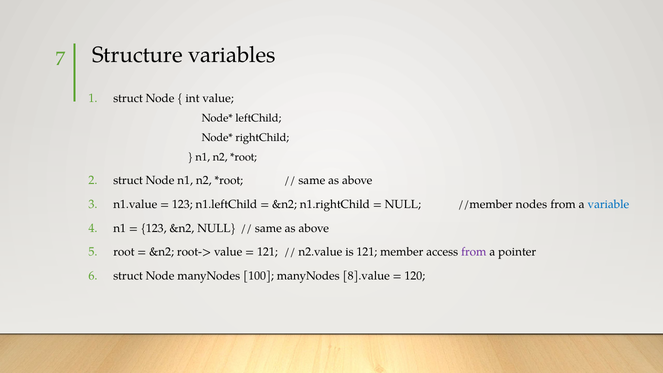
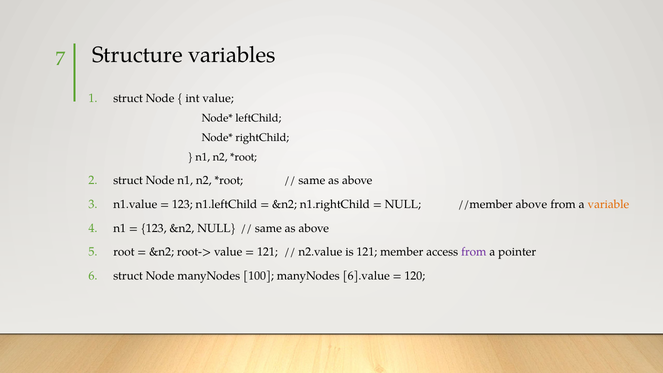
//member nodes: nodes -> above (531, 204)
variable colour: blue -> orange (608, 204)
8].value: 8].value -> 6].value (366, 276)
